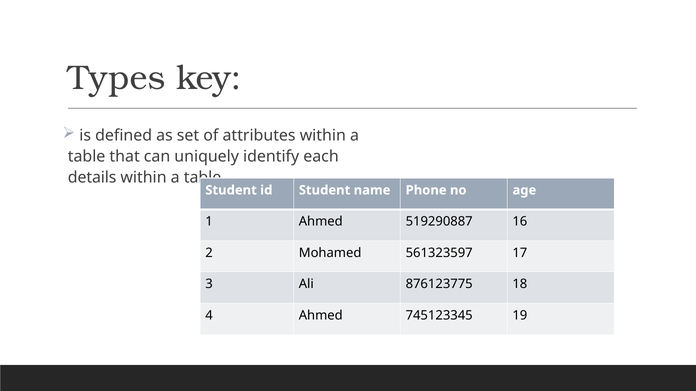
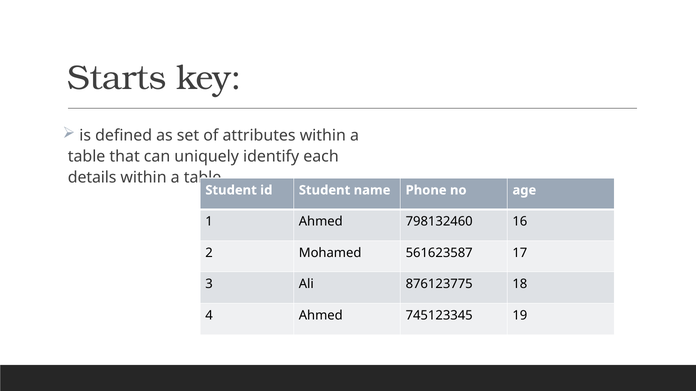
Types: Types -> Starts (117, 78)
519290887: 519290887 -> 798132460 (439, 222)
561323597: 561323597 -> 561623587 (439, 253)
